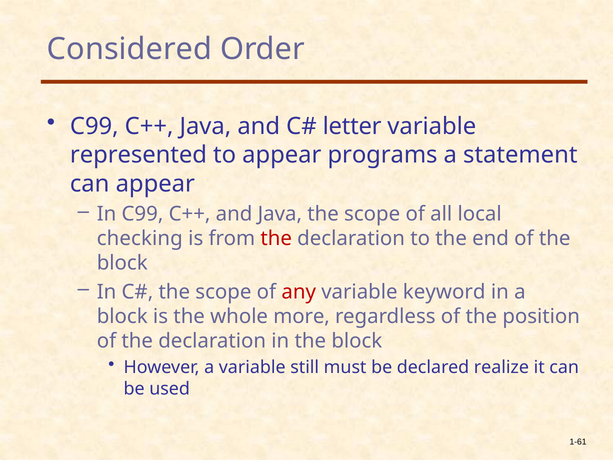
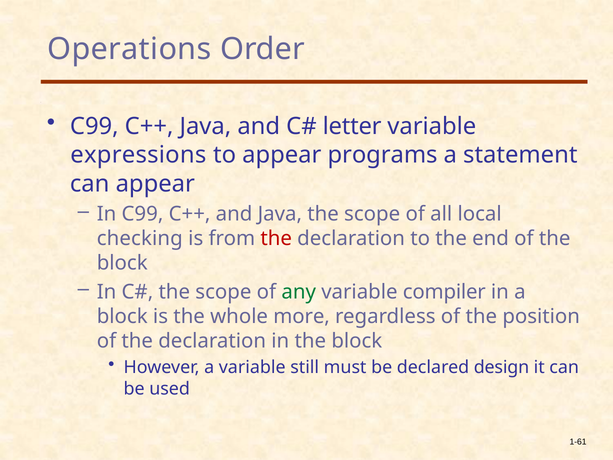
Considered: Considered -> Operations (129, 49)
represented: represented -> expressions (138, 155)
any colour: red -> green (299, 292)
keyword: keyword -> compiler (444, 292)
realize: realize -> design (501, 367)
